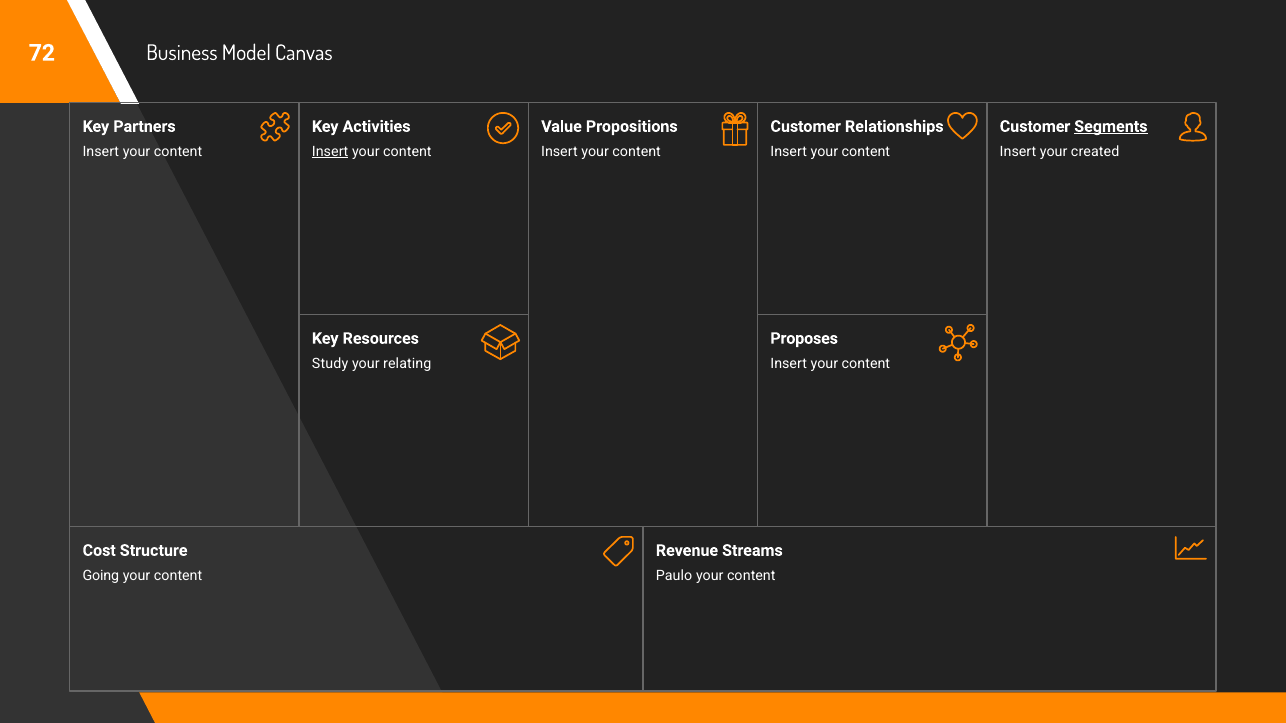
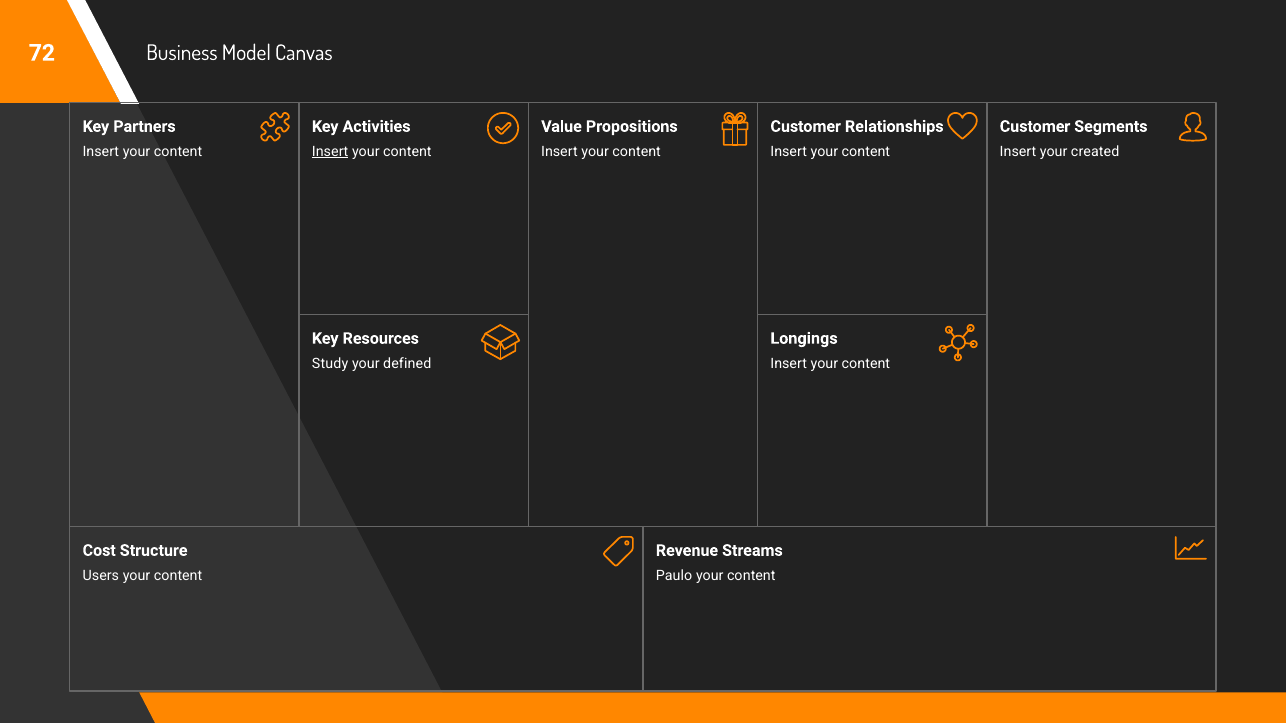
Segments underline: present -> none (1111, 127)
Proposes: Proposes -> Longings (804, 339)
relating: relating -> defined (407, 364)
Going: Going -> Users (101, 576)
